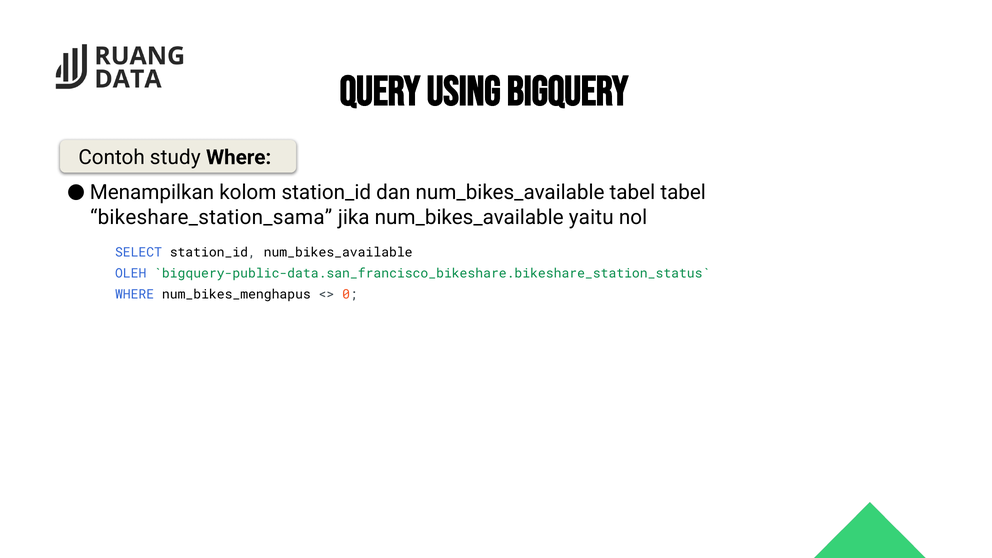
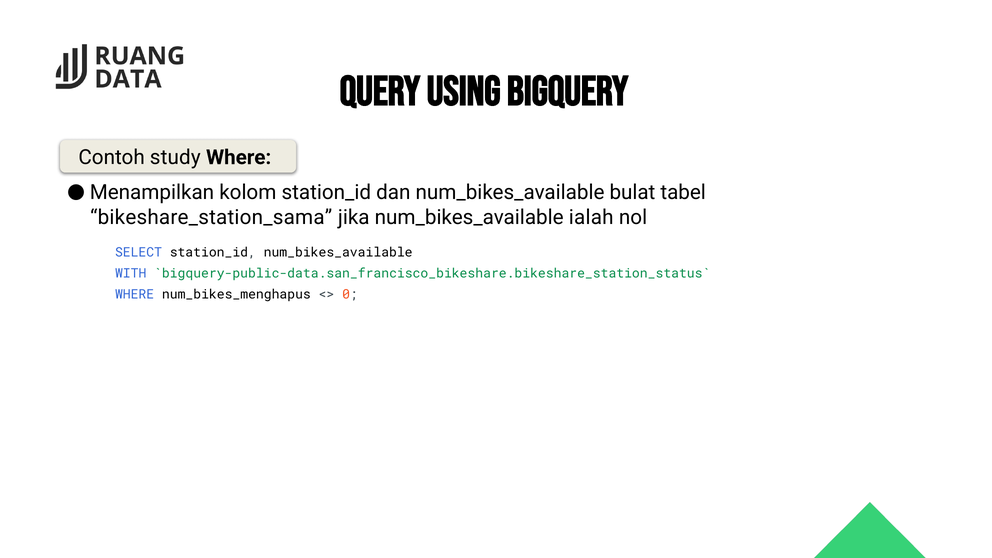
num_bikes_available tabel: tabel -> bulat (632, 192)
yaitu: yaitu -> ialah (591, 217)
OLEH: OLEH -> WITH (131, 274)
